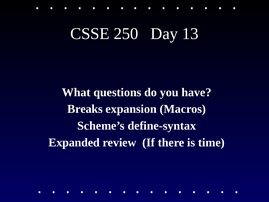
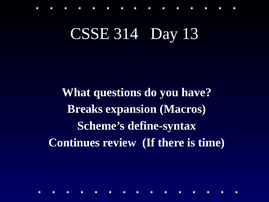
250: 250 -> 314 (126, 34)
Expanded: Expanded -> Continues (74, 142)
